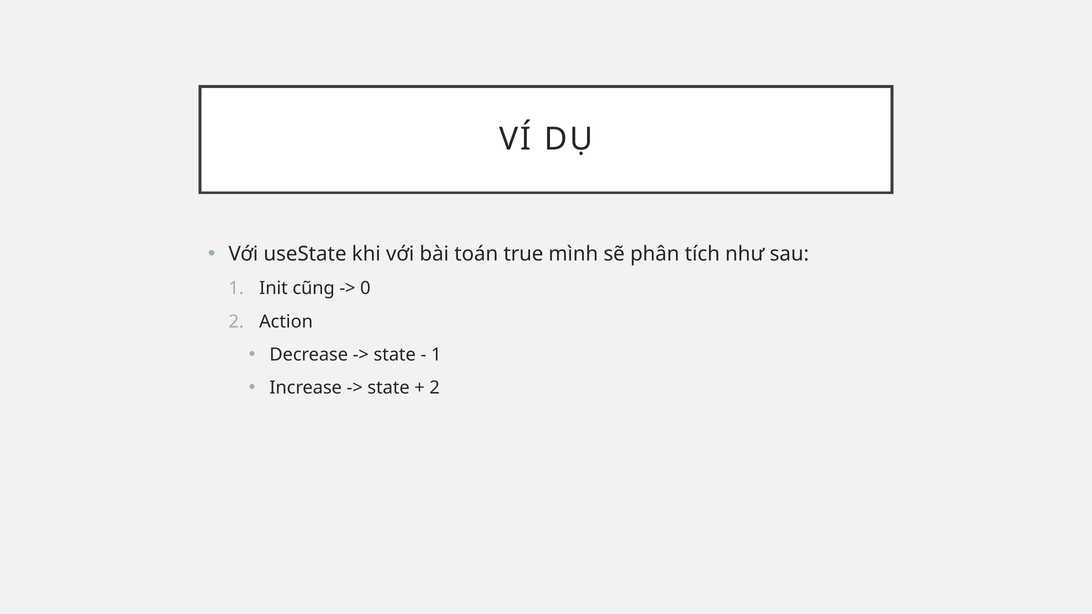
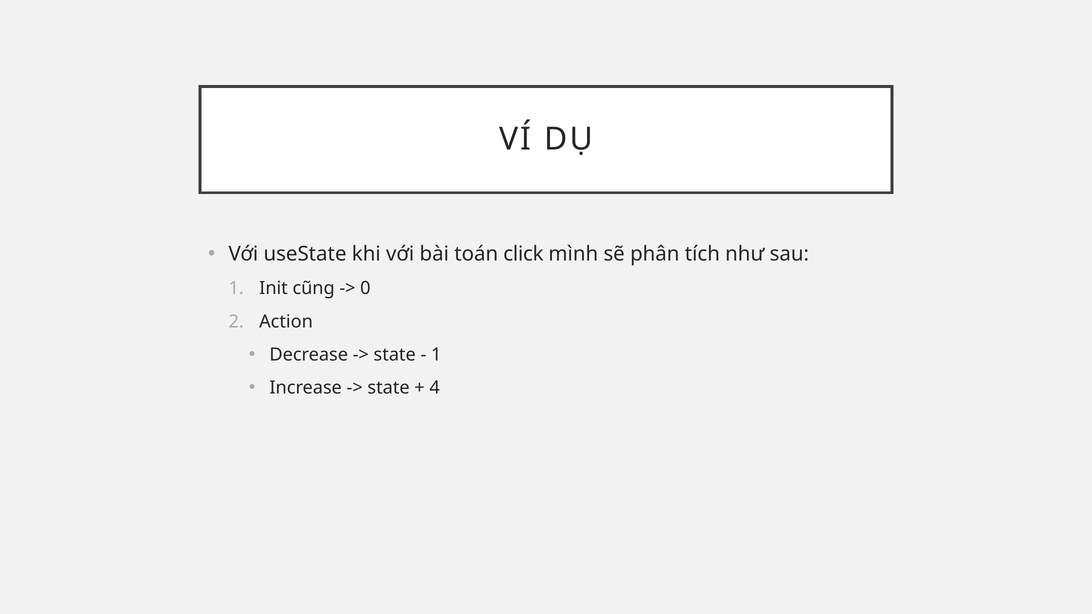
true: true -> click (523, 254)
2: 2 -> 4 (435, 388)
